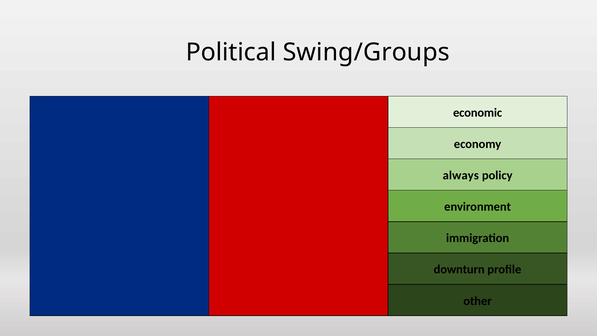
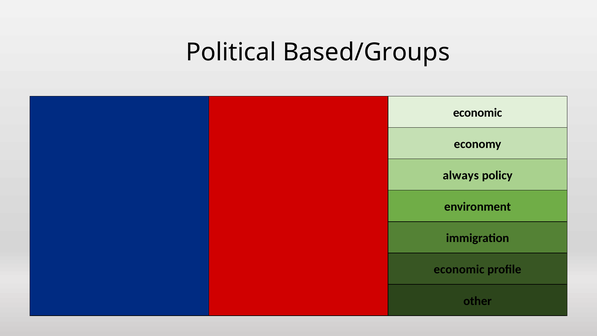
Swing/Groups: Swing/Groups -> Based/Groups (366, 52)
downturn: downturn -> economic (459, 269)
